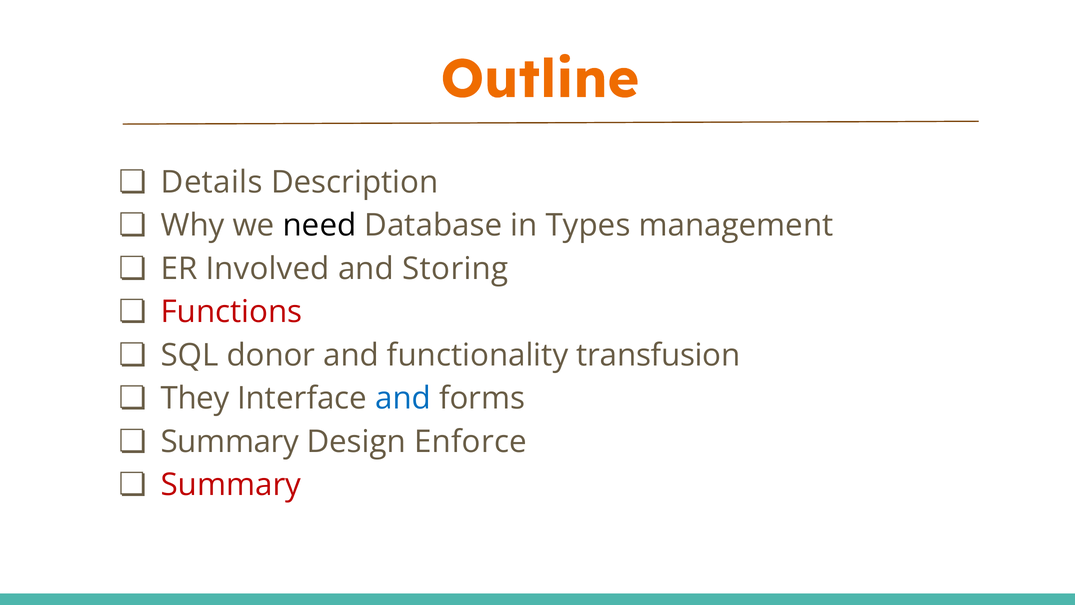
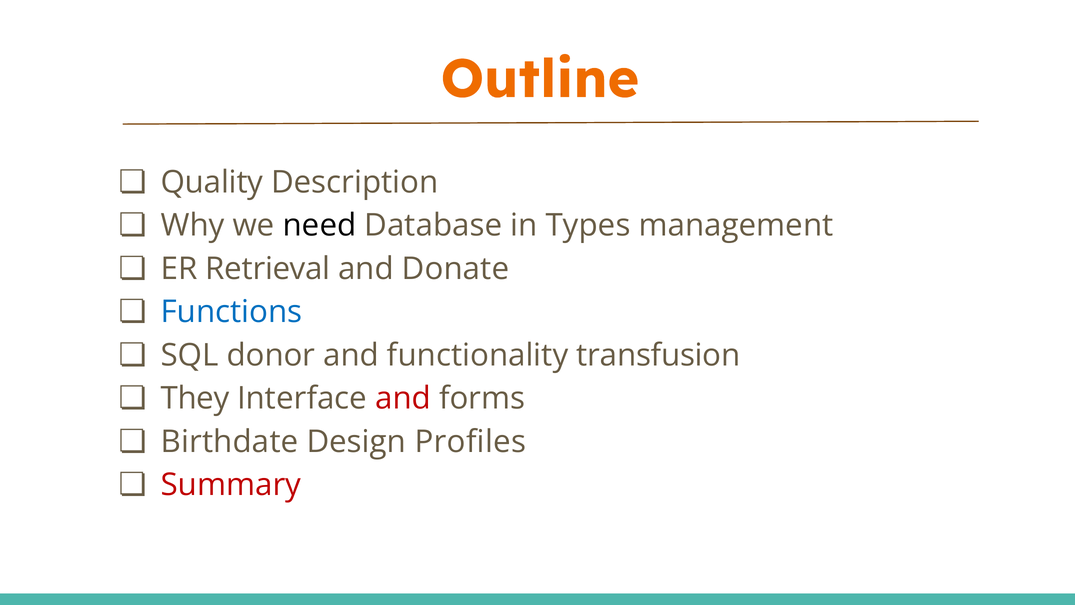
Details: Details -> Quality (212, 182)
Involved: Involved -> Retrieval (268, 269)
Storing: Storing -> Donate (456, 269)
Functions colour: red -> blue (232, 312)
and colour: blue -> red (403, 398)
Summary: Summary -> Birthdate (230, 442)
Enforce: Enforce -> Profiles (470, 442)
